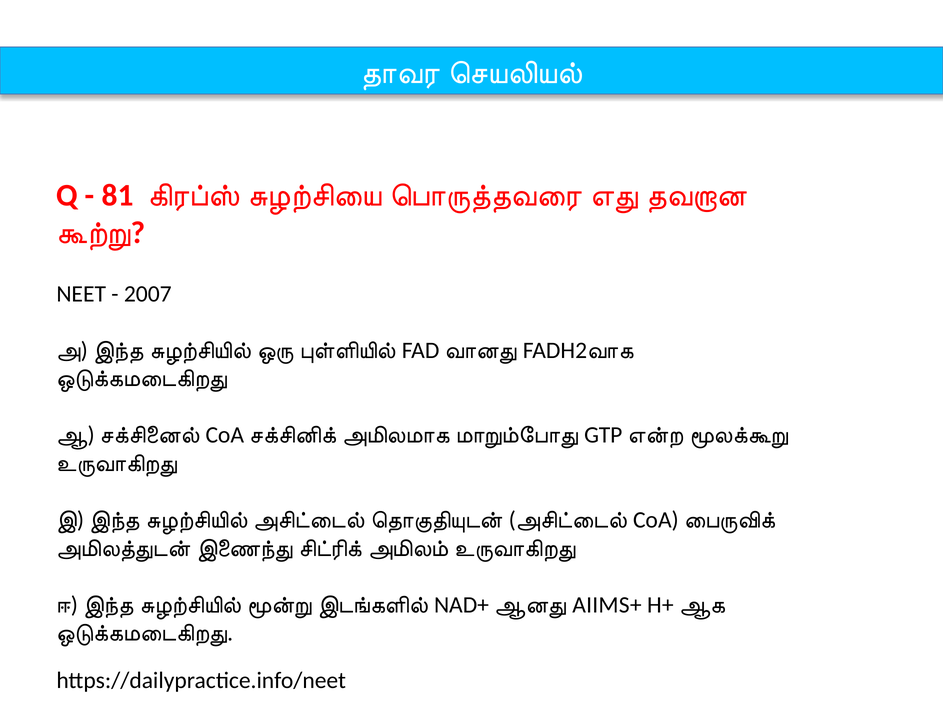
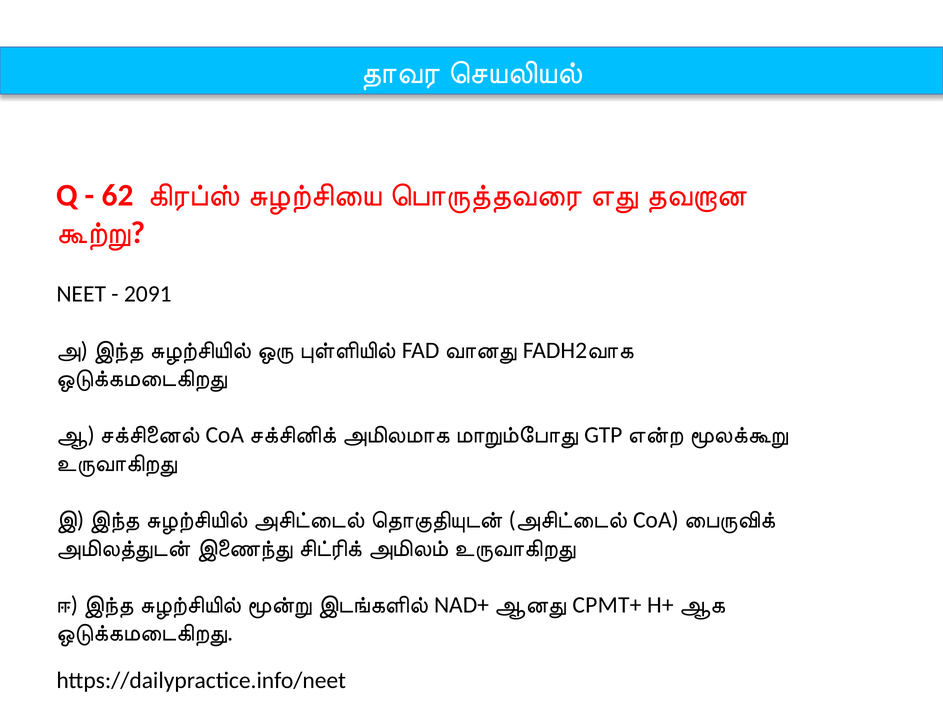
81: 81 -> 62 (118, 195)
2007: 2007 -> 2091 (148, 294)
AIIMS+: AIIMS+ -> CPMT+ (607, 605)
